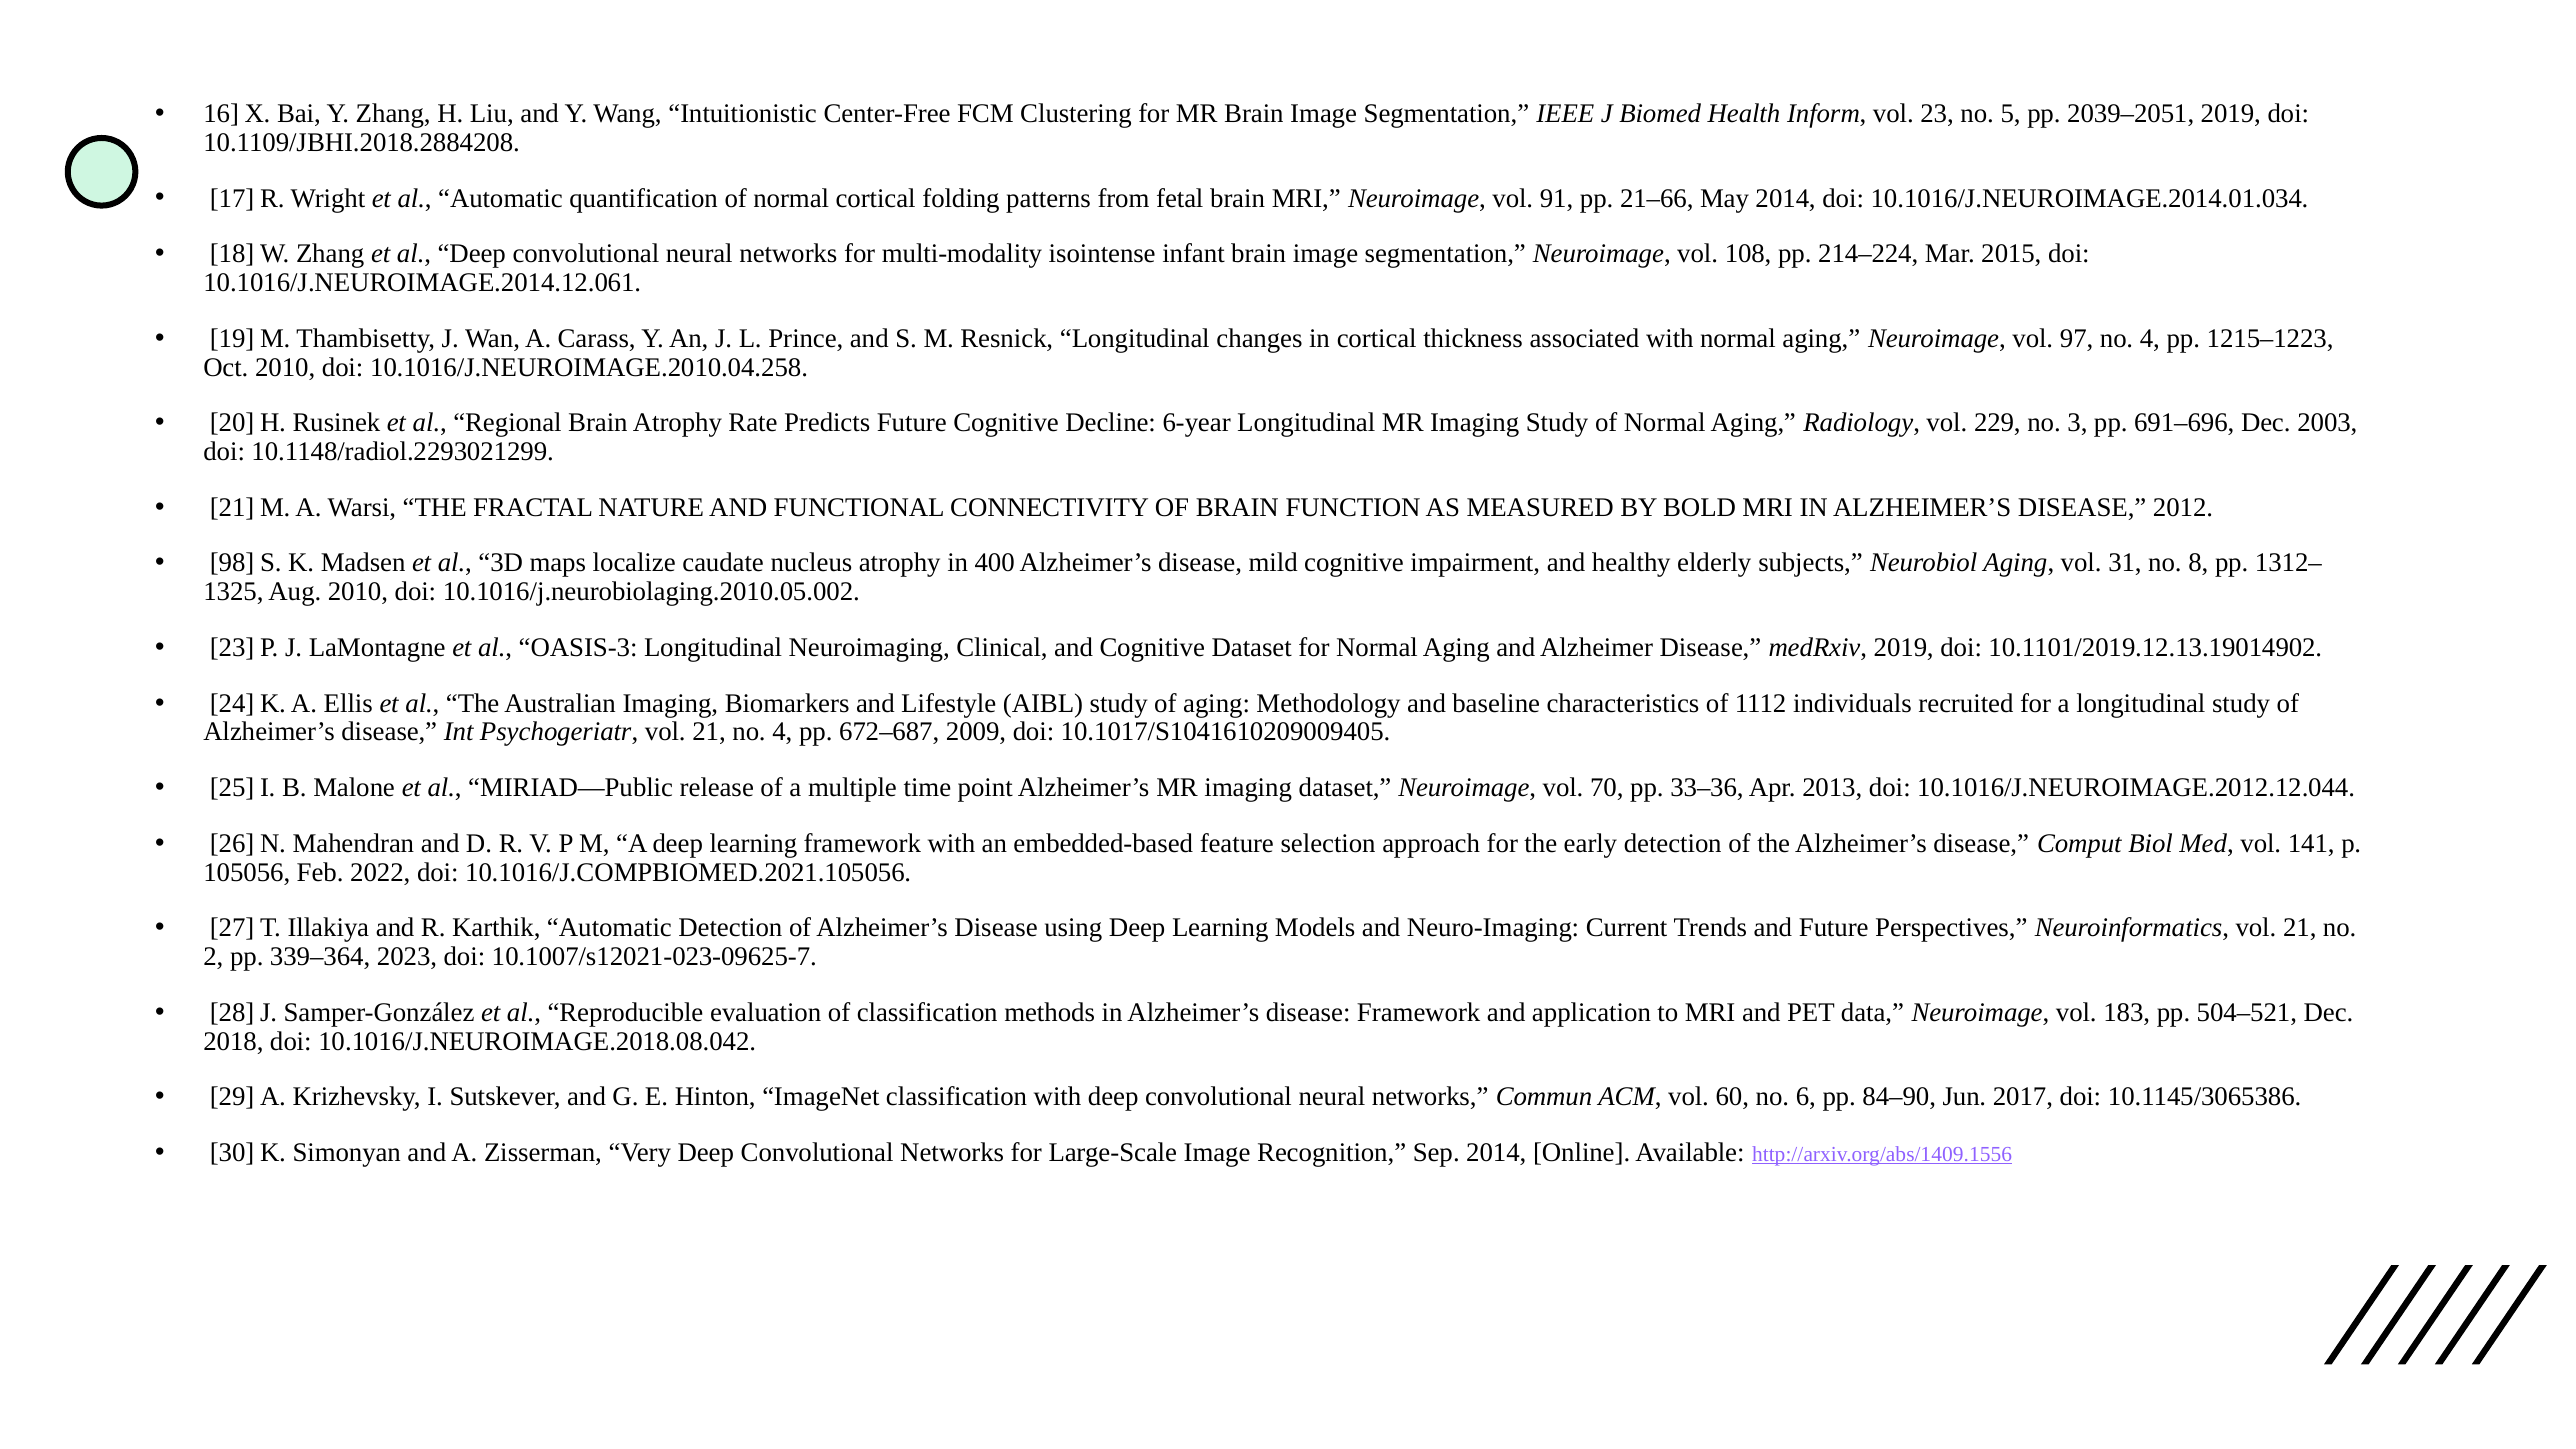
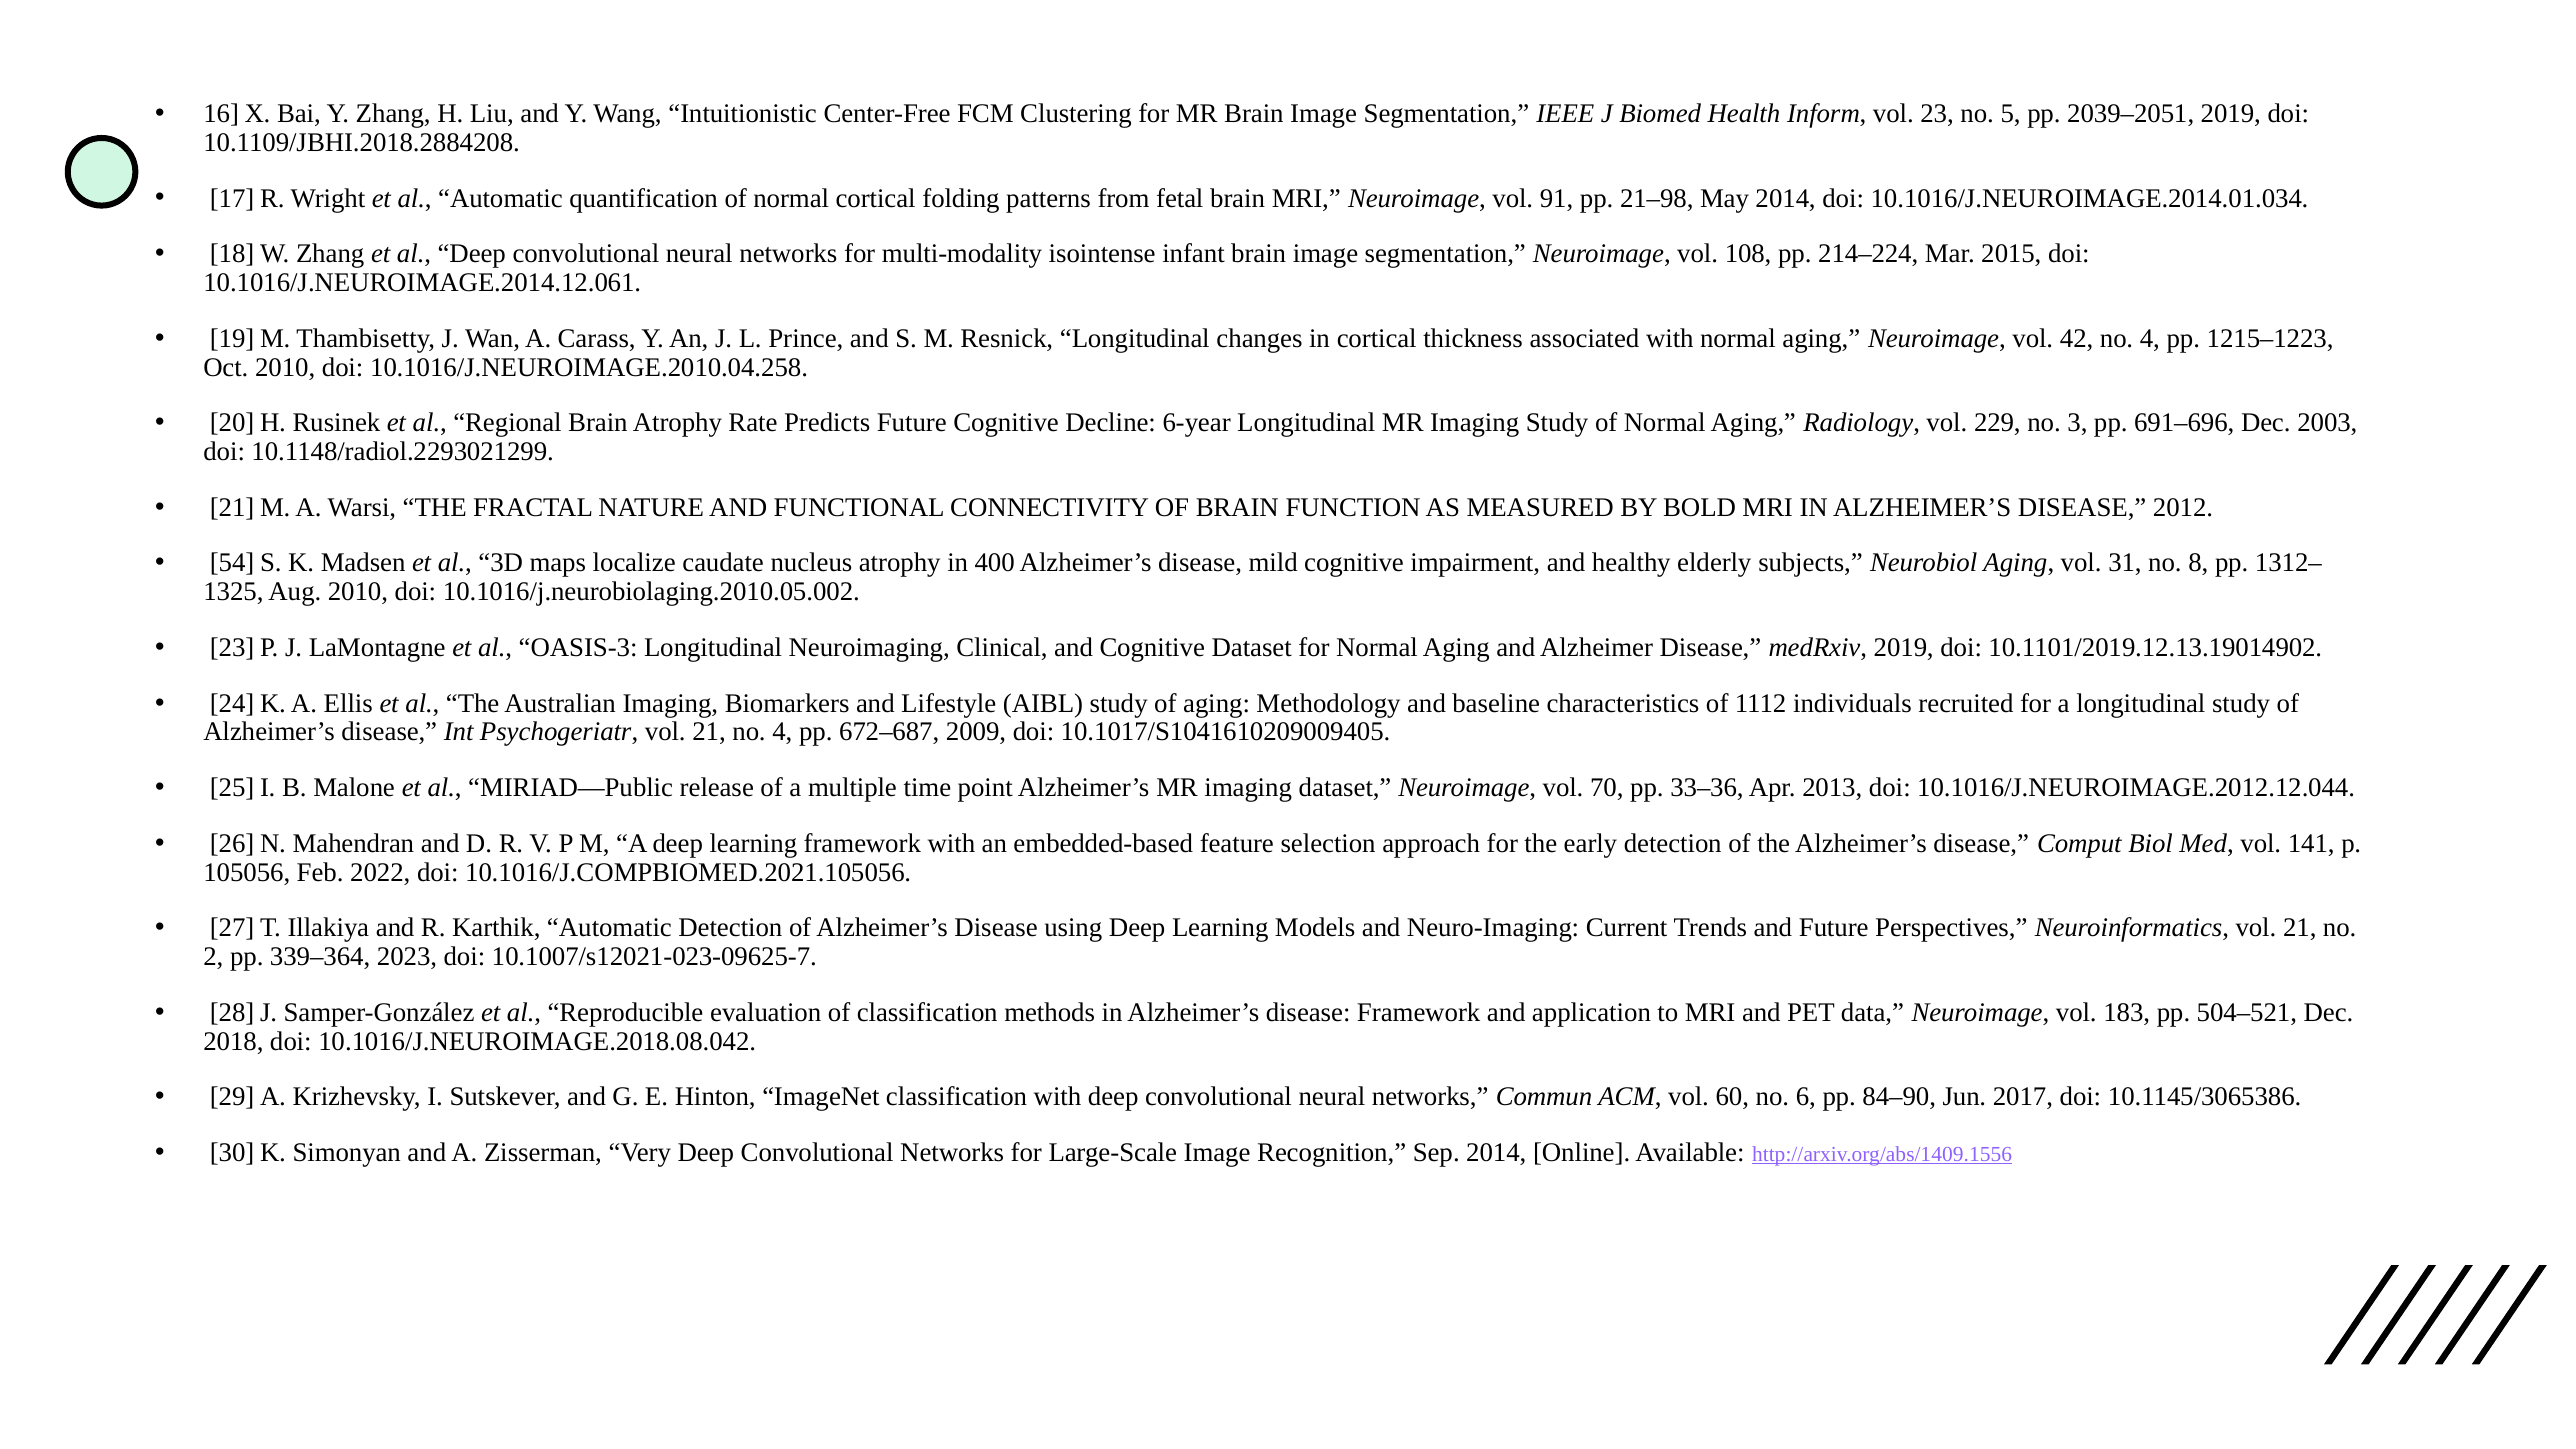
21–66: 21–66 -> 21–98 (1657, 198)
97: 97 -> 42 (2077, 338)
98: 98 -> 54 (232, 563)
